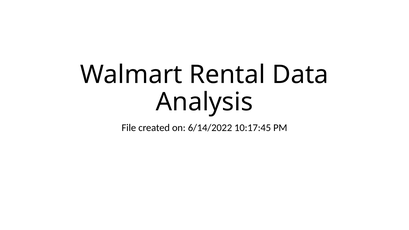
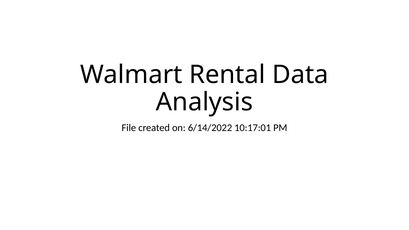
10:17:45: 10:17:45 -> 10:17:01 (253, 128)
